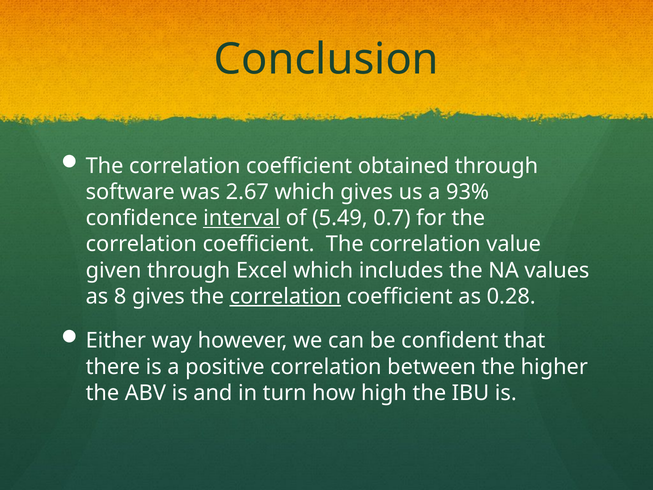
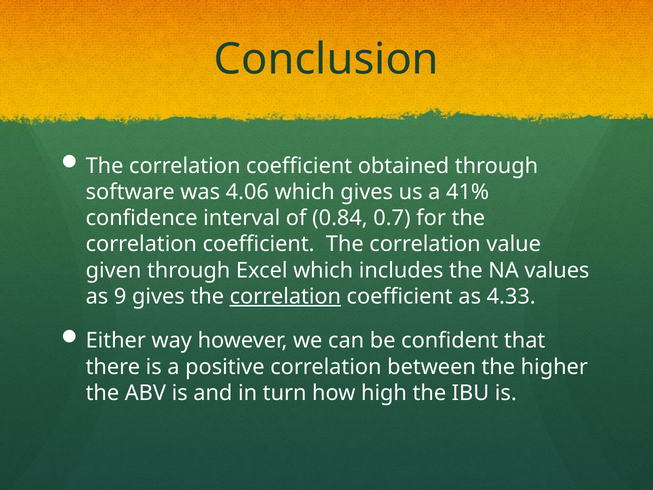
2.67: 2.67 -> 4.06 (247, 192)
93%: 93% -> 41% (468, 192)
interval underline: present -> none (242, 218)
5.49: 5.49 -> 0.84 (340, 218)
8: 8 -> 9 (120, 296)
0.28: 0.28 -> 4.33 (511, 296)
